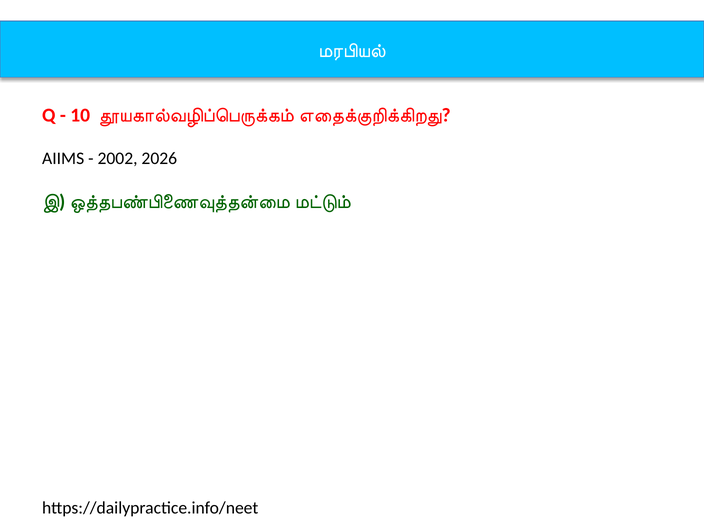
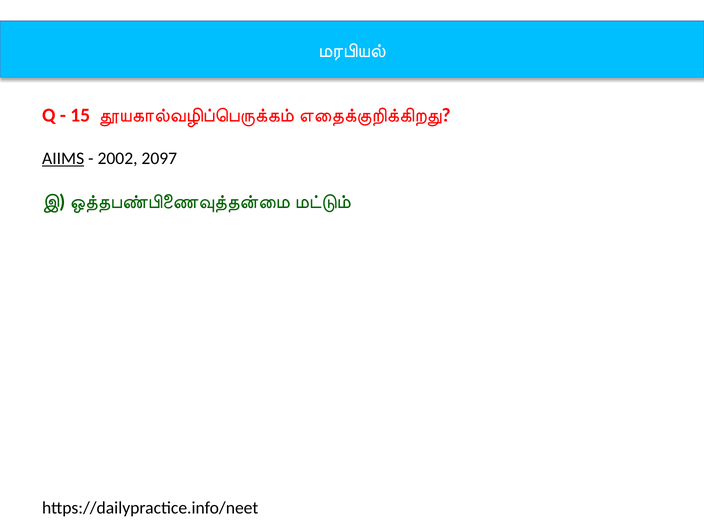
10: 10 -> 15 (80, 115)
AIIMS underline: none -> present (63, 158)
2026: 2026 -> 2097 (159, 158)
